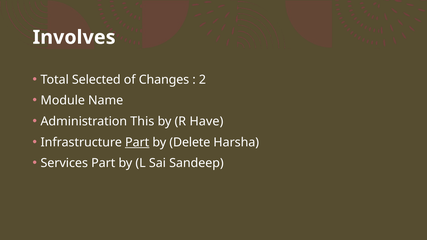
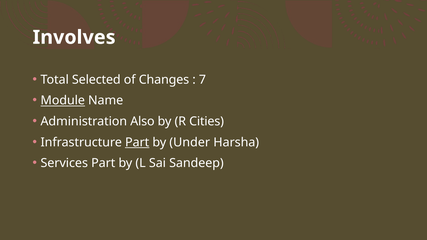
2: 2 -> 7 (202, 80)
Module underline: none -> present (63, 101)
This: This -> Also (142, 121)
Have: Have -> Cities (207, 121)
Delete: Delete -> Under (190, 142)
